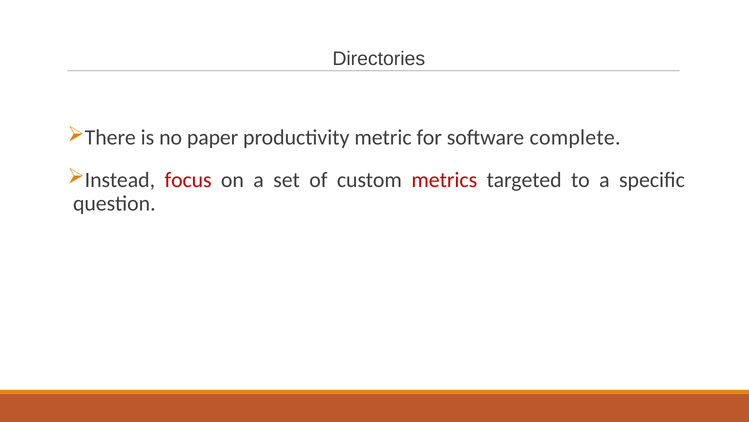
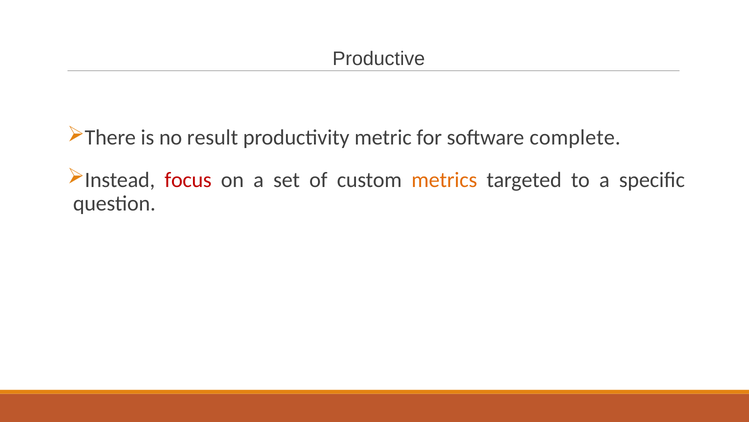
Directories: Directories -> Productive (379, 59)
paper: paper -> result (213, 137)
metrics colour: red -> orange (444, 180)
